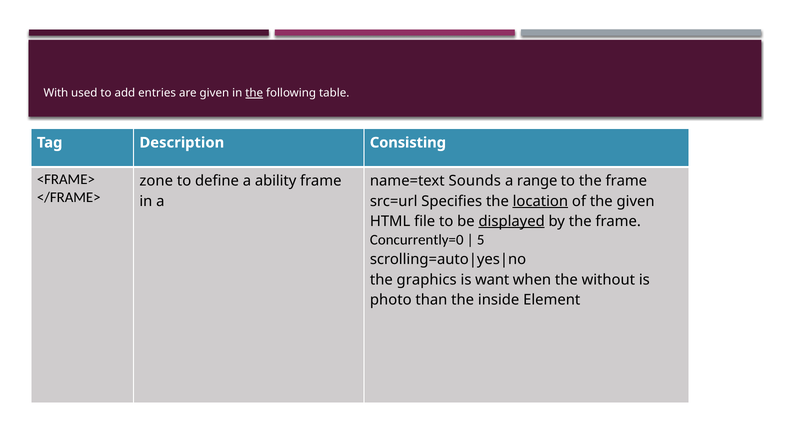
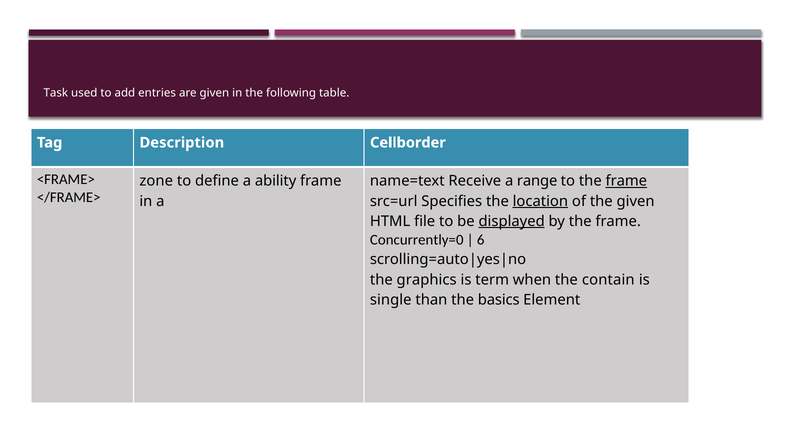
With: With -> Task (56, 93)
the underline: present -> none (254, 93)
Consisting: Consisting -> Cellborder (408, 143)
Sounds: Sounds -> Receive (475, 181)
frame underline: none -> present (626, 181)
5: 5 -> 6 (481, 240)
want: want -> term (492, 280)
without: without -> contain (608, 280)
photo: photo -> single (391, 300)
inside: inside -> basics (499, 300)
